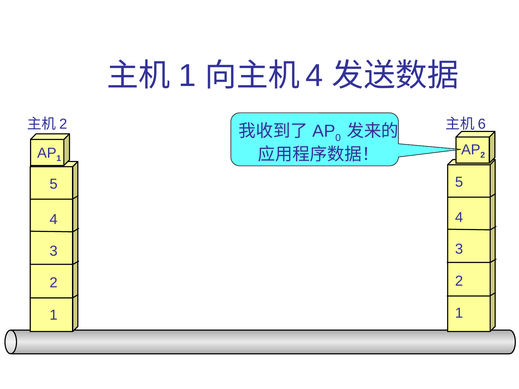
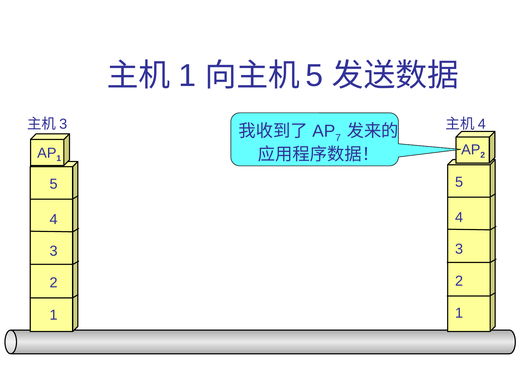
4: 4 -> 5 (314, 76)
2: 2 -> 3 (63, 124)
6: 6 -> 4 (482, 124)
0: 0 -> 7 (338, 138)
